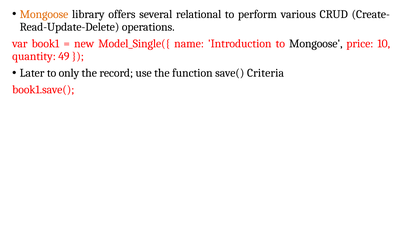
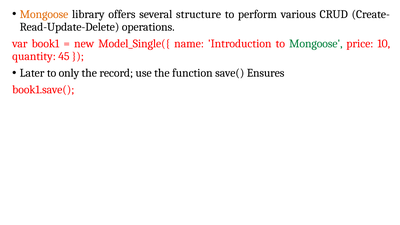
relational: relational -> structure (199, 14)
Mongoose colour: black -> green (316, 44)
49: 49 -> 45 (64, 56)
Criteria: Criteria -> Ensures (266, 73)
